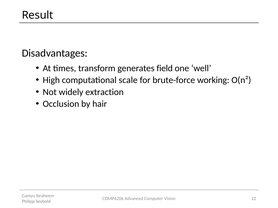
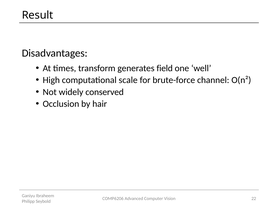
working: working -> channel (213, 80)
extraction: extraction -> conserved (105, 92)
